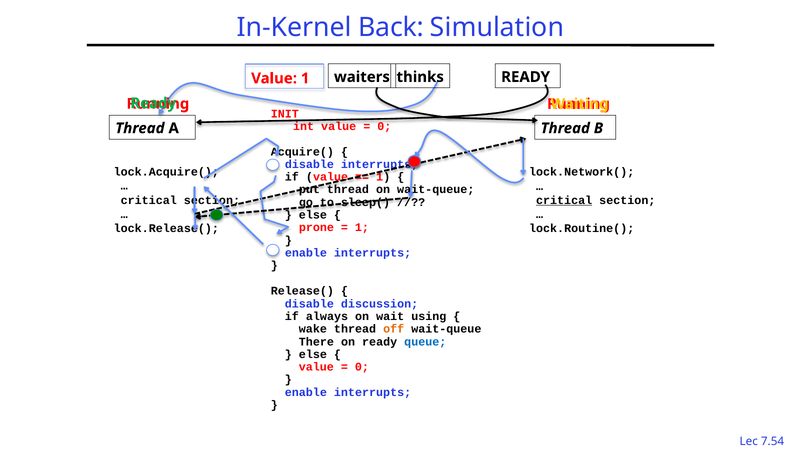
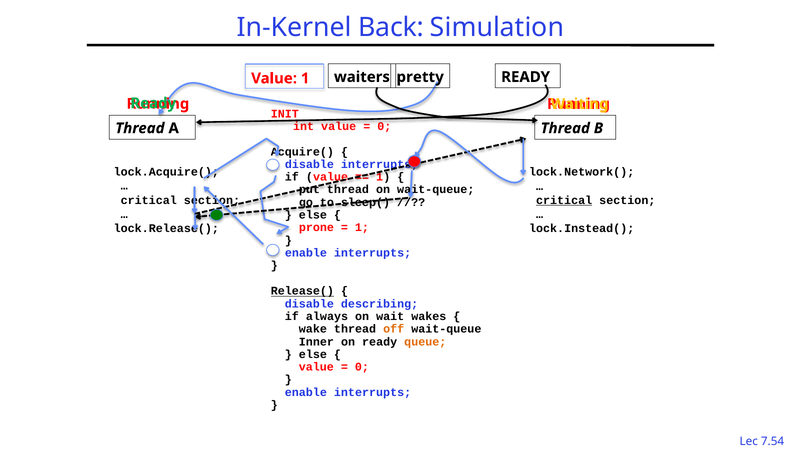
thinks: thinks -> pretty (420, 77)
lock.Routine(: lock.Routine( -> lock.Instead( (582, 228)
Release( underline: none -> present (302, 291)
discussion: discussion -> describing (380, 303)
using: using -> wakes (429, 316)
There: There -> Inner (316, 341)
queue colour: blue -> orange (425, 341)
